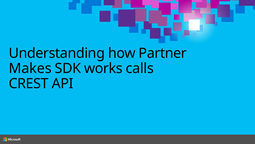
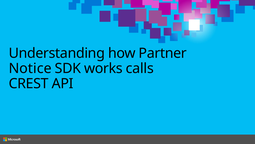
Makes: Makes -> Notice (30, 68)
